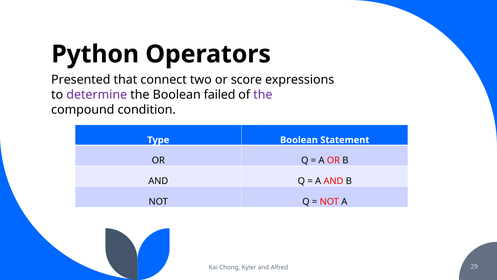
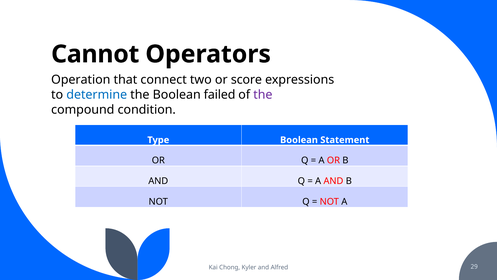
Python: Python -> Cannot (95, 54)
Presented: Presented -> Operation (81, 80)
determine colour: purple -> blue (97, 95)
